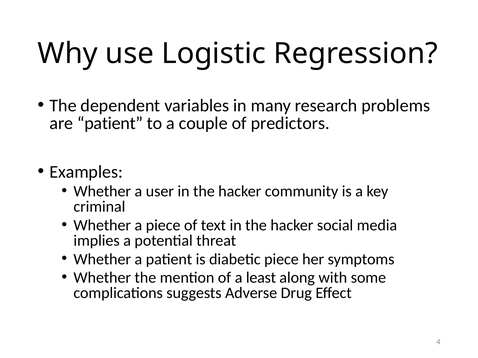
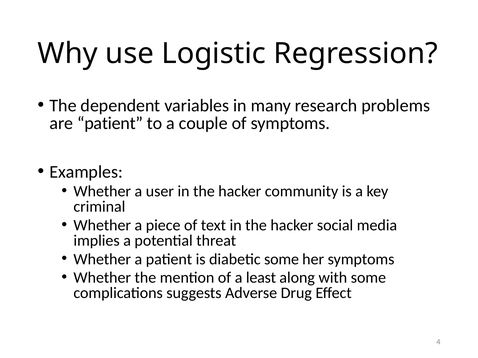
of predictors: predictors -> symptoms (290, 123)
diabetic piece: piece -> some (282, 259)
